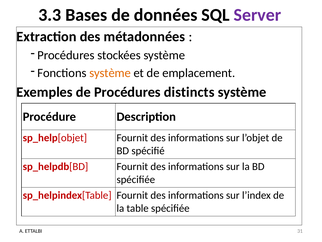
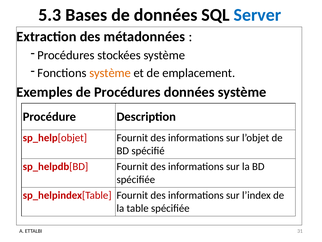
3.3: 3.3 -> 5.3 (50, 15)
Server colour: purple -> blue (257, 15)
Procédures distincts: distincts -> données (189, 92)
